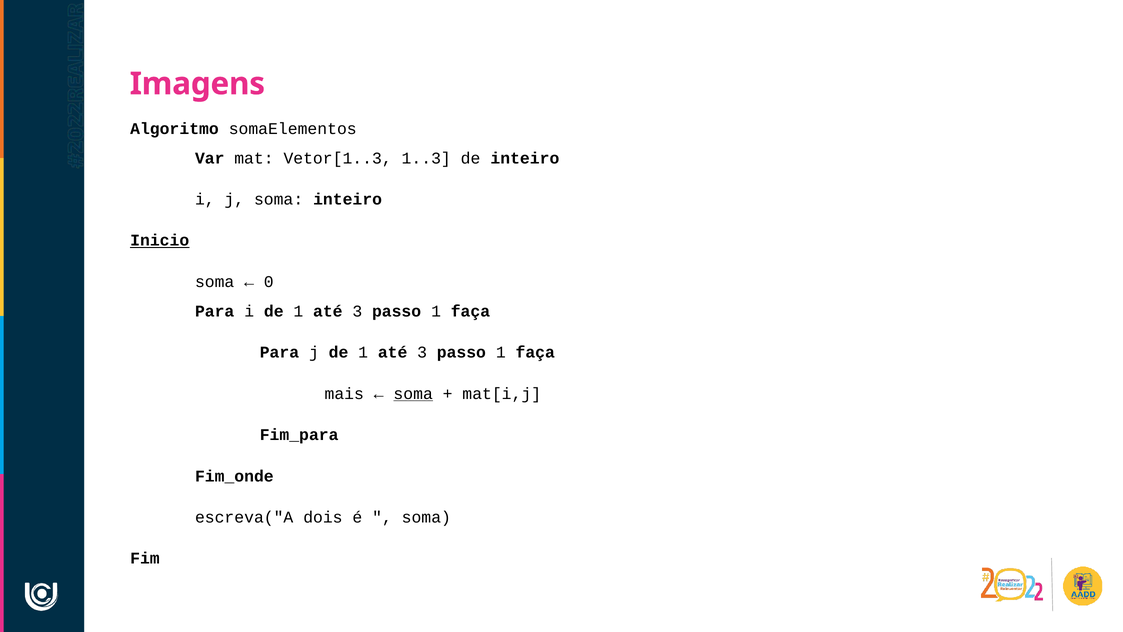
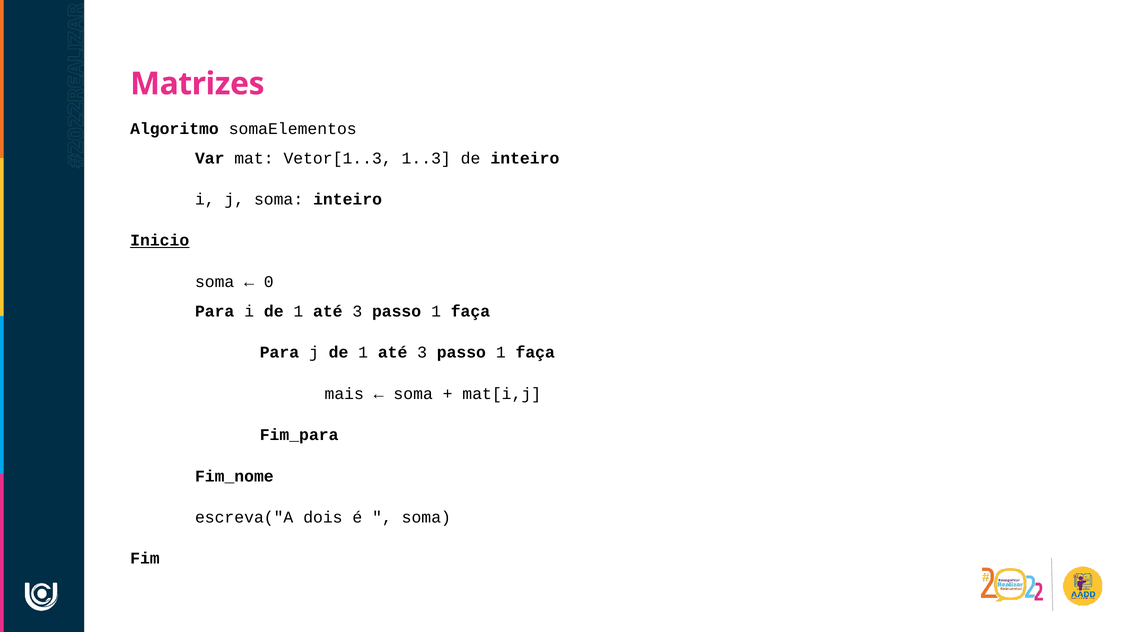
Imagens: Imagens -> Matrizes (197, 84)
soma underline: present -> none (413, 393)
Fim_onde: Fim_onde -> Fim_nome (234, 476)
